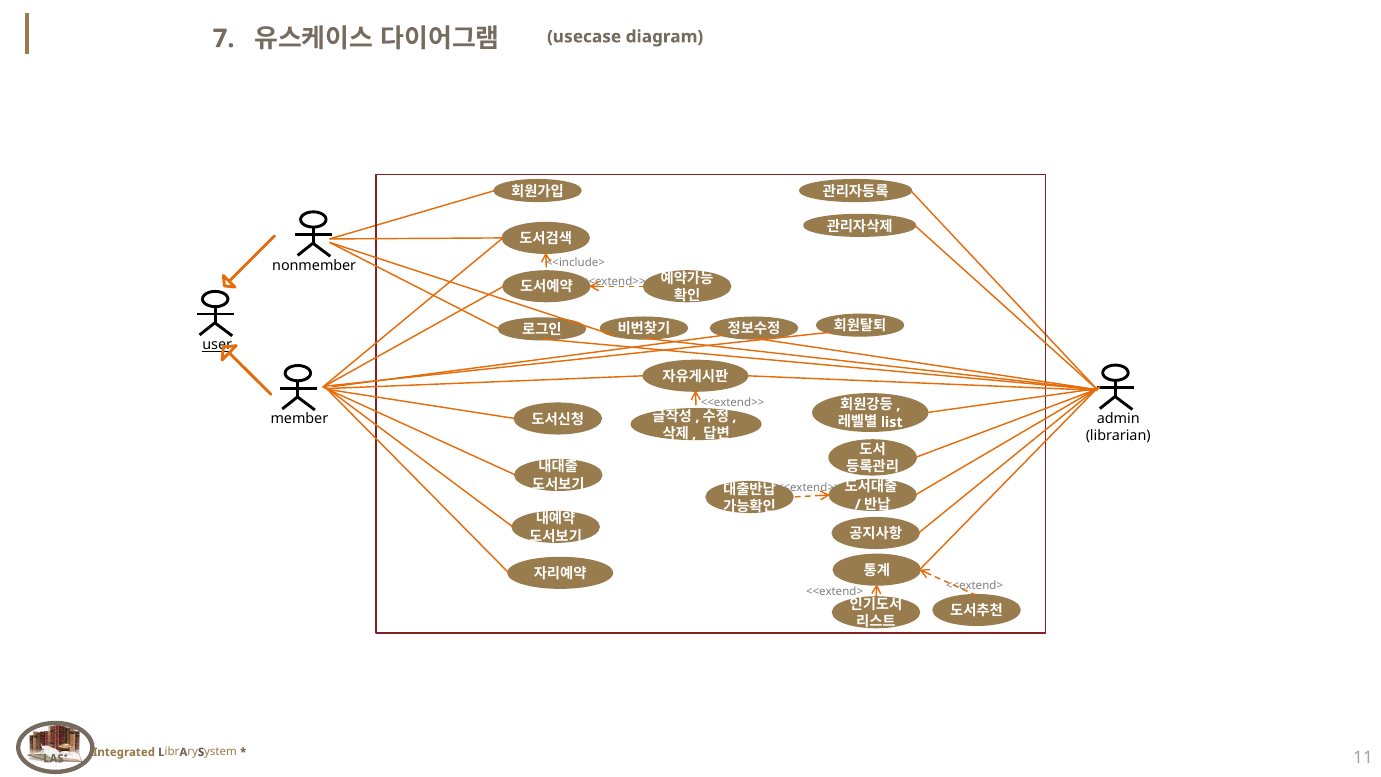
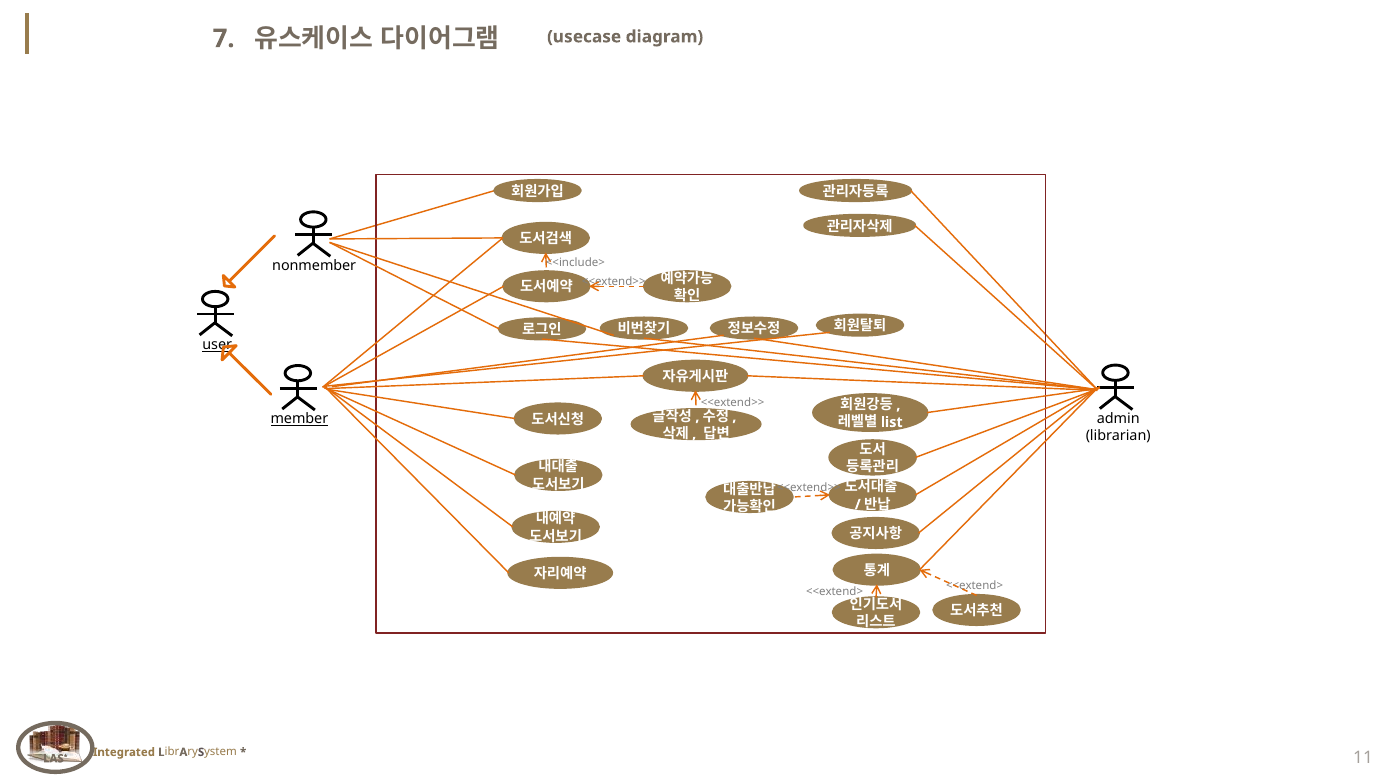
member underline: none -> present (299, 419)
